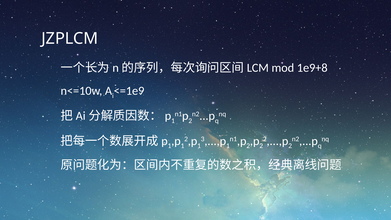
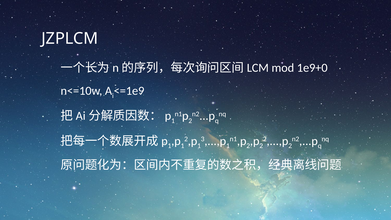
1e9+8: 1e9+8 -> 1e9+0 (312, 68)
